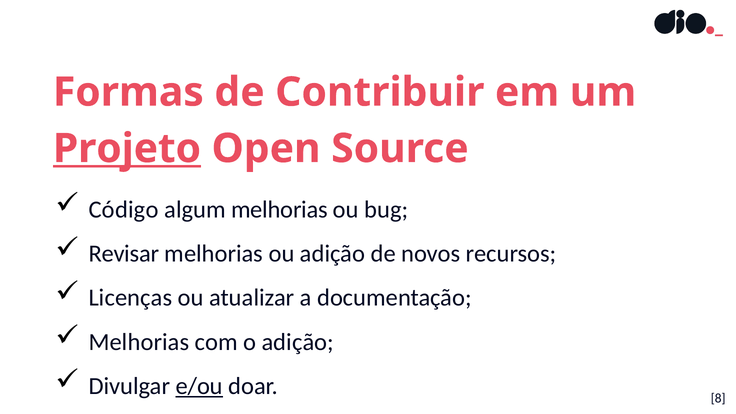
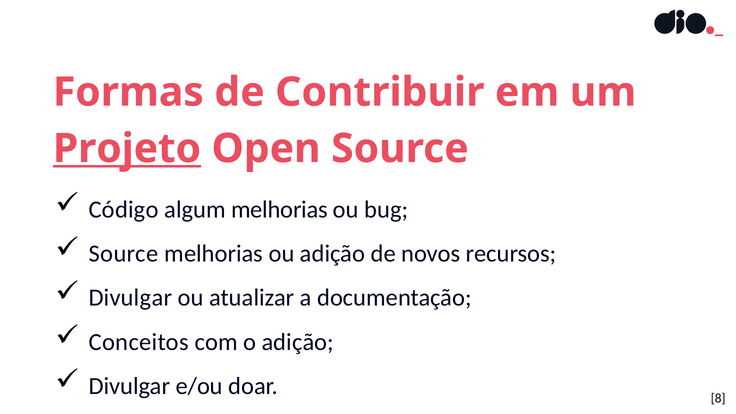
Revisar: Revisar -> Source (124, 254)
Licenças: Licenças -> Divulgar (130, 298)
Melhorias: Melhorias -> Conceitos (139, 342)
e/ou underline: present -> none (199, 386)
